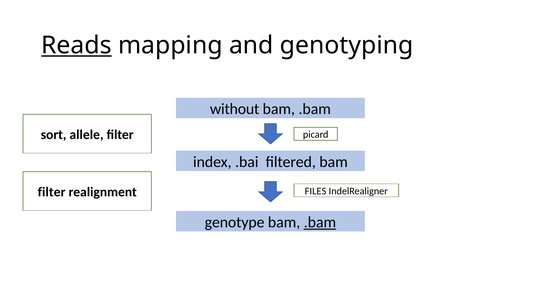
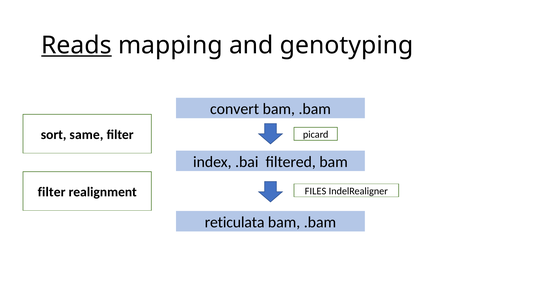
without: without -> convert (235, 109)
allele: allele -> same (86, 135)
genotype: genotype -> reticulata (235, 223)
.bam underline: present -> none (320, 223)
